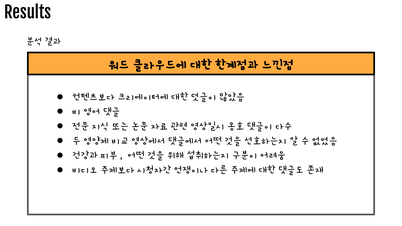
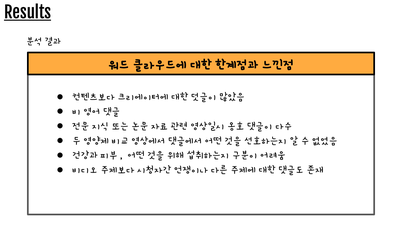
Results underline: none -> present (28, 13)
